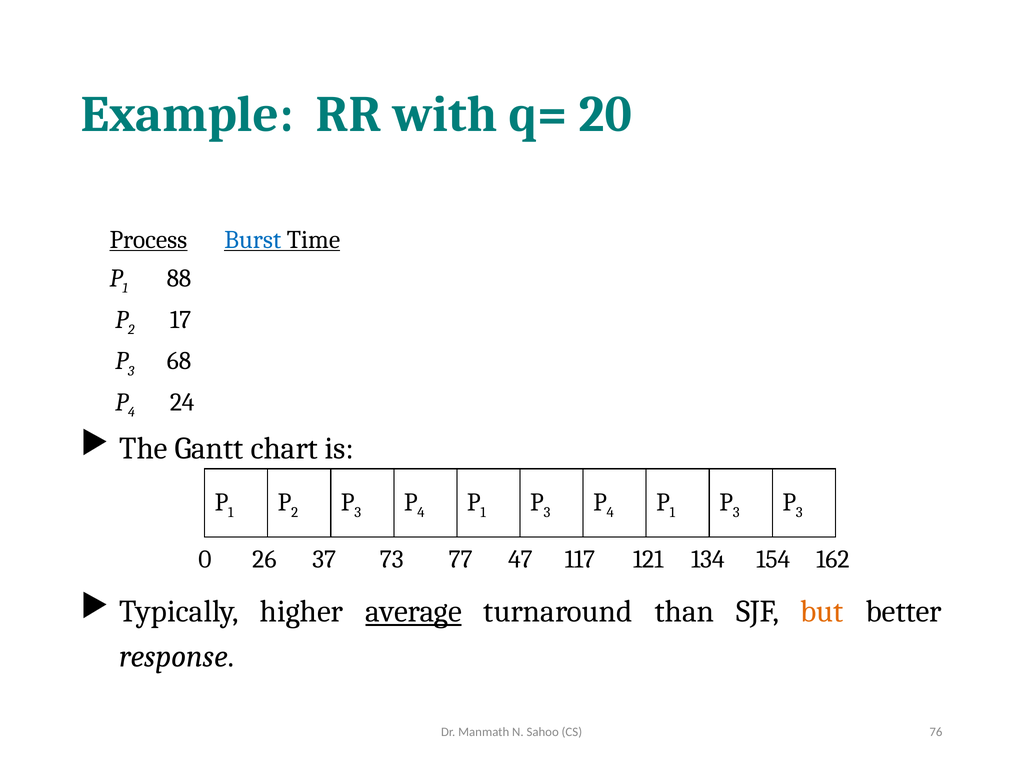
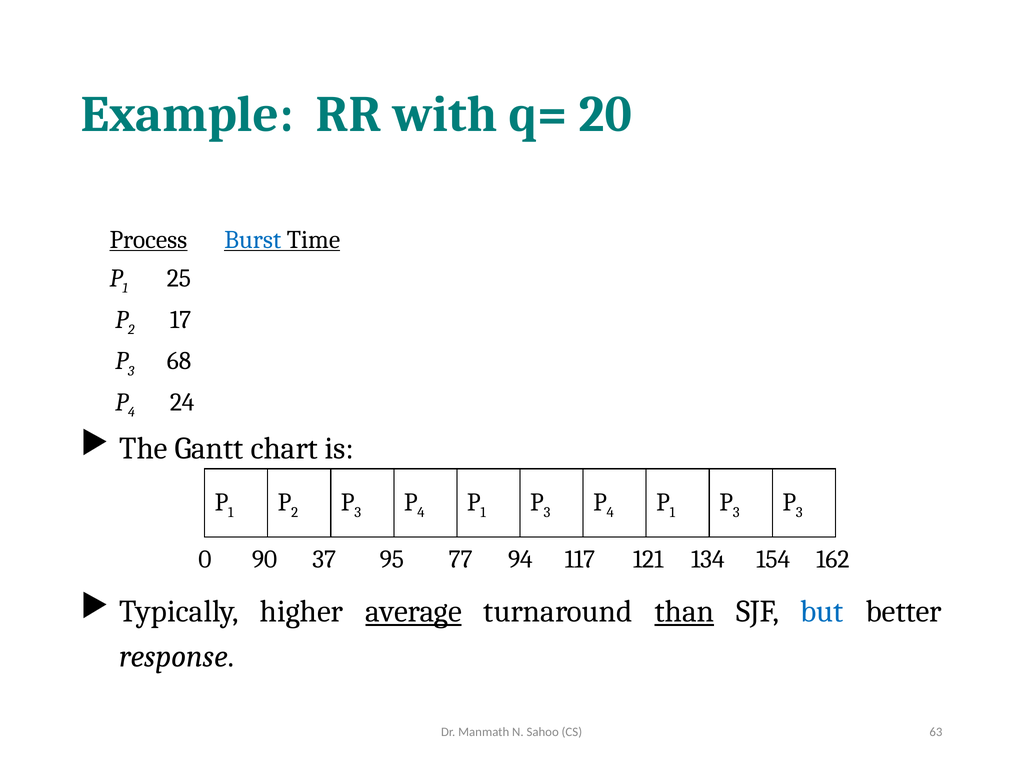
88: 88 -> 25 (179, 278)
26: 26 -> 90 (265, 559)
73: 73 -> 95 (392, 559)
47: 47 -> 94 (520, 559)
than underline: none -> present (684, 612)
but colour: orange -> blue (822, 612)
76: 76 -> 63 (936, 732)
